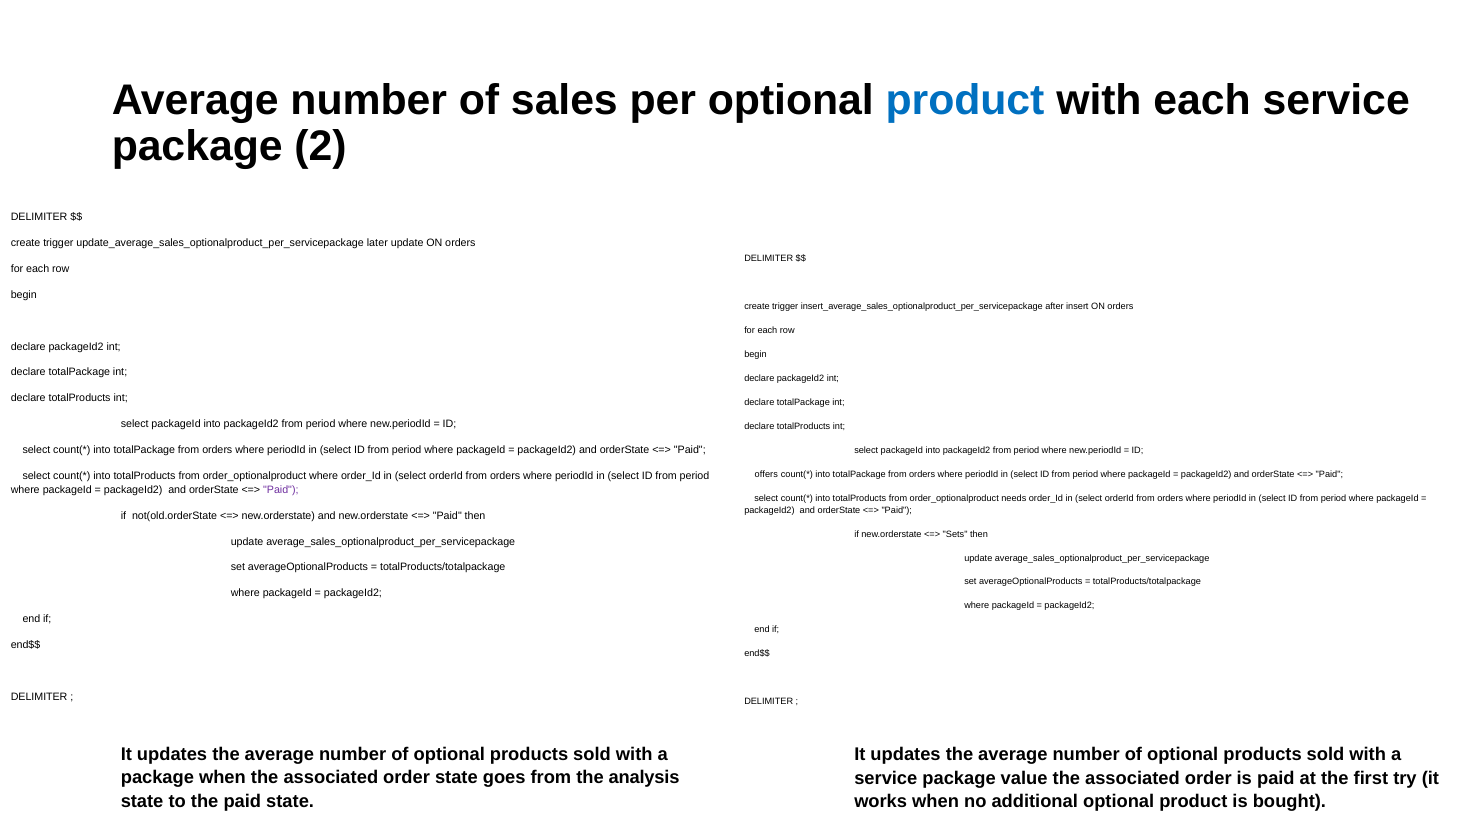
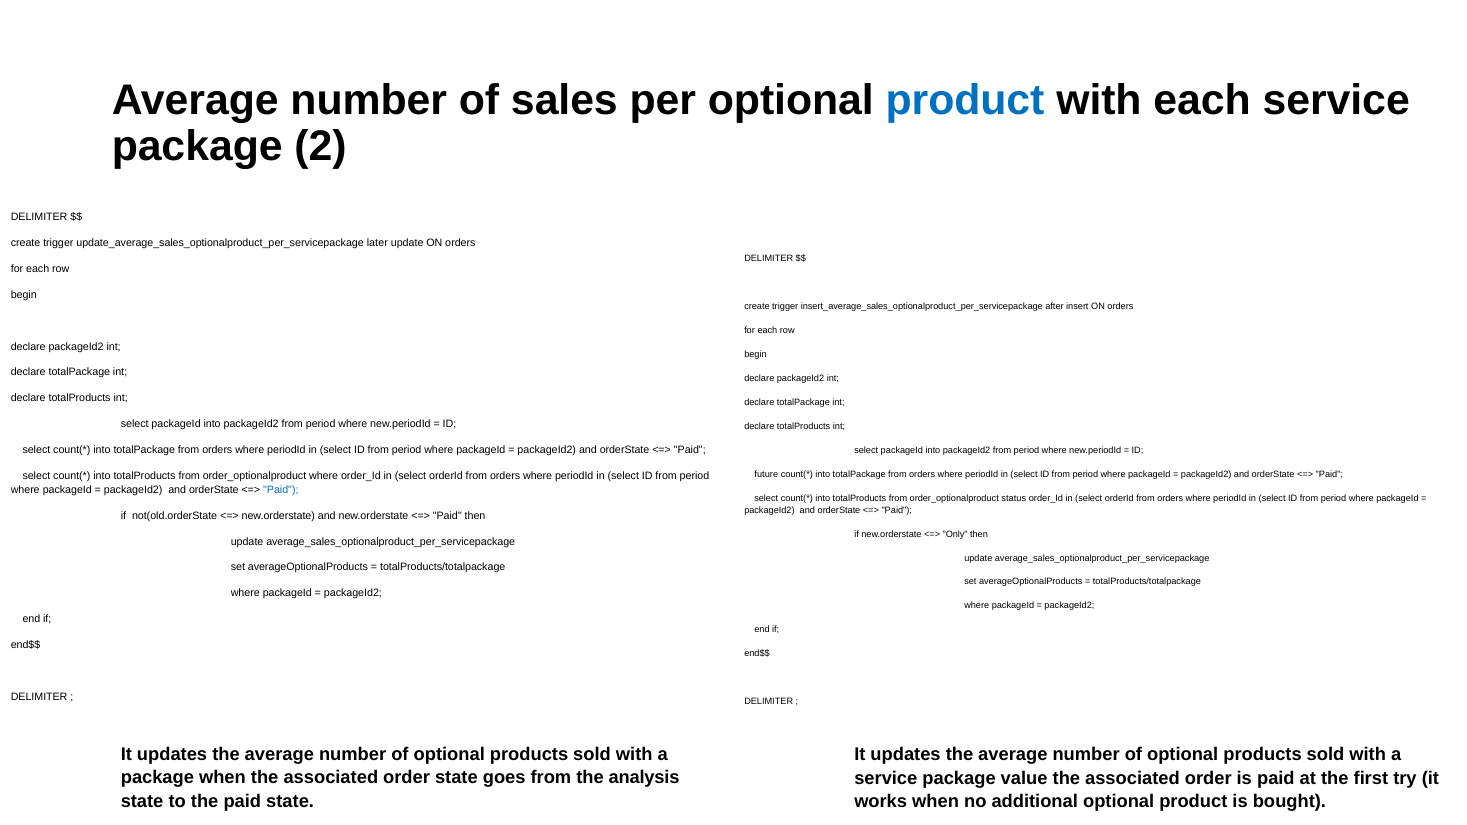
offers: offers -> future (766, 474)
Paid colour: purple -> blue (281, 490)
needs: needs -> status (1014, 498)
Sets: Sets -> Only (955, 534)
